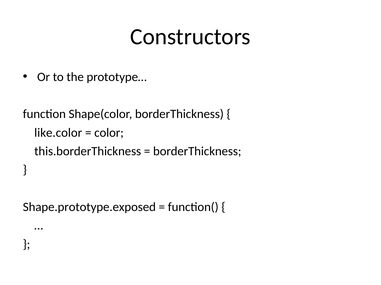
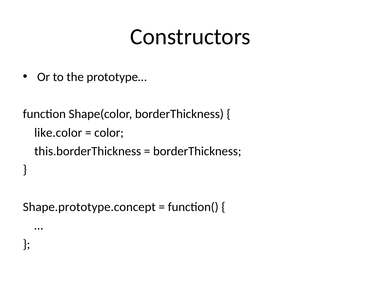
Shape.prototype.exposed: Shape.prototype.exposed -> Shape.prototype.concept (89, 208)
